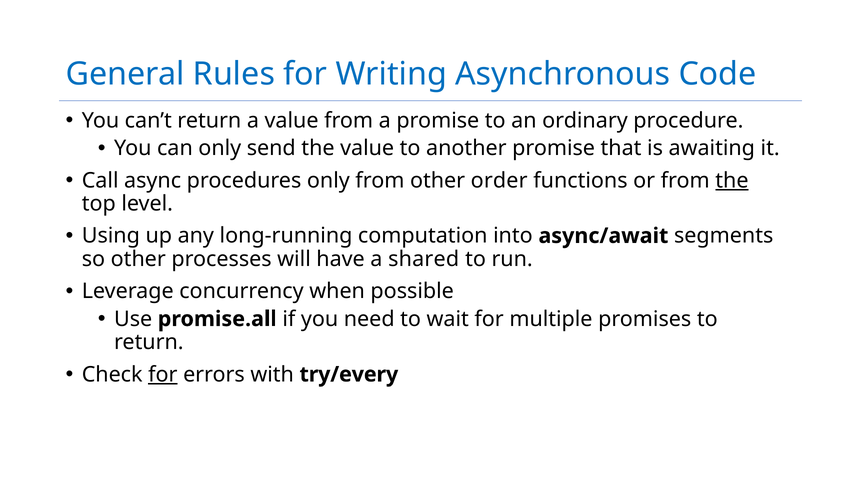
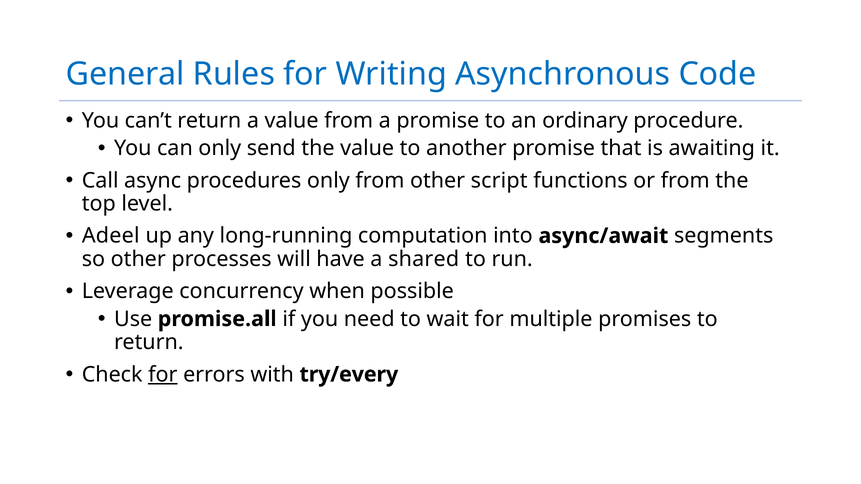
order: order -> script (499, 181)
the underline: present -> none (732, 181)
Using: Using -> Adeel (111, 236)
